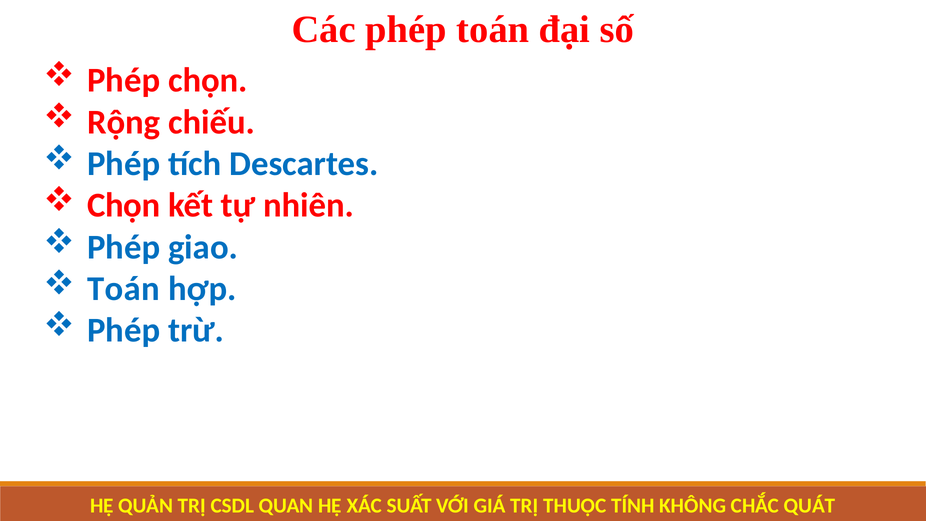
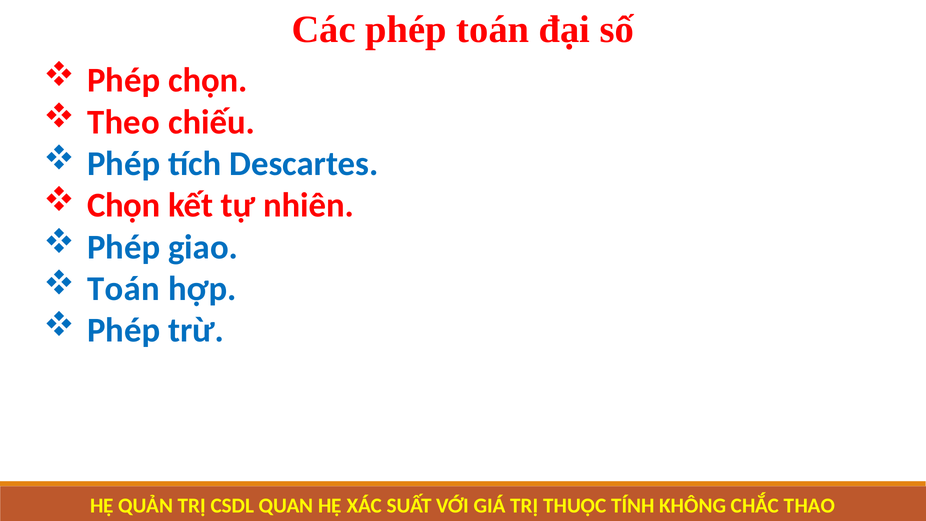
Rộng: Rộng -> Theo (123, 122)
QUÁT: QUÁT -> THAO (810, 506)
